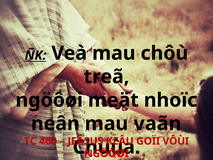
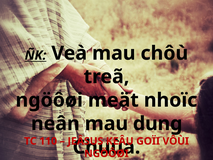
vaãn: vaãn -> dung (158, 123)
460: 460 -> 110 (48, 141)
